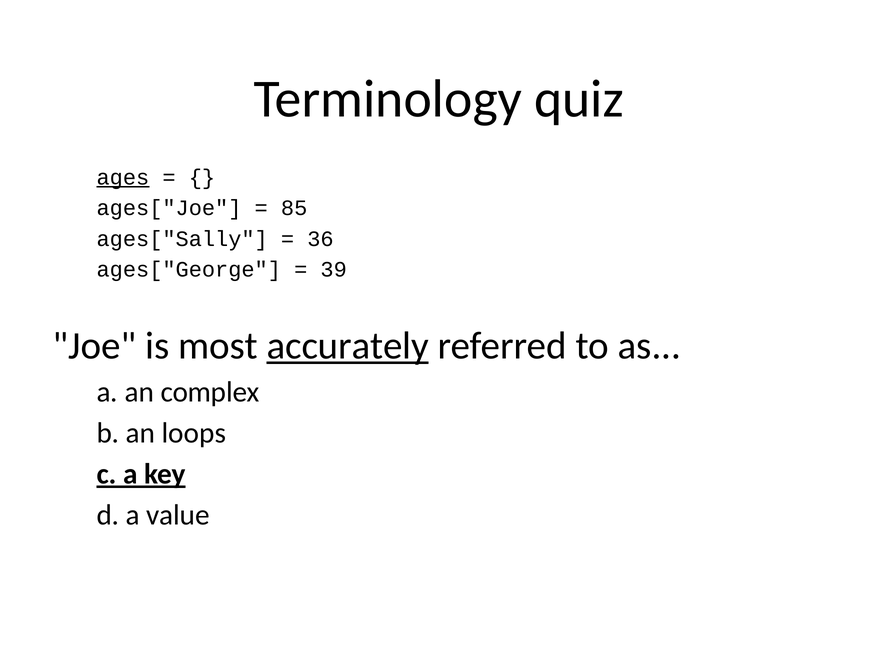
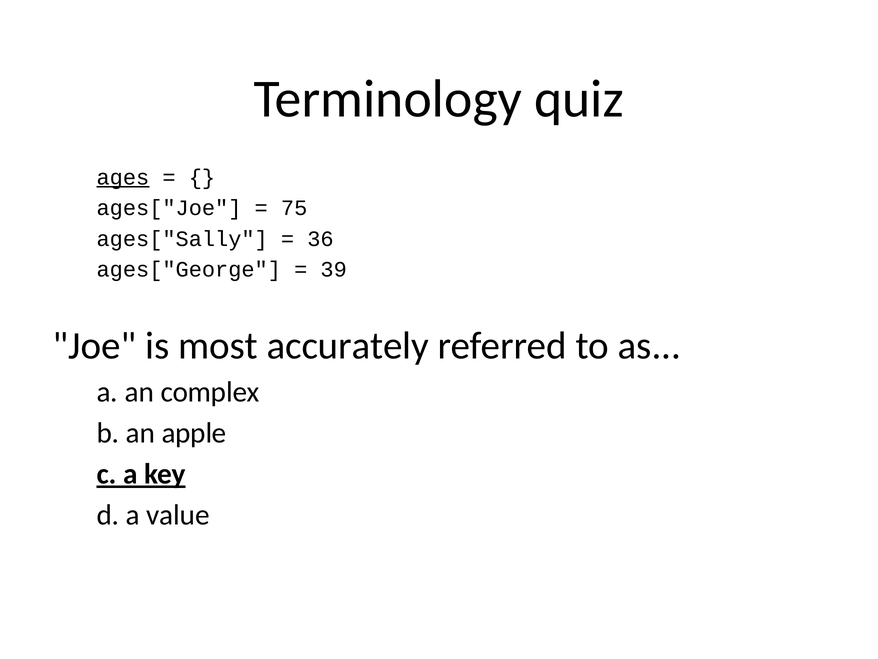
85: 85 -> 75 (294, 208)
accurately underline: present -> none (348, 346)
loops: loops -> apple (194, 433)
